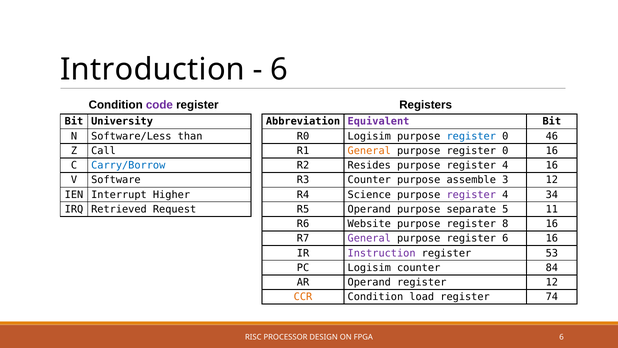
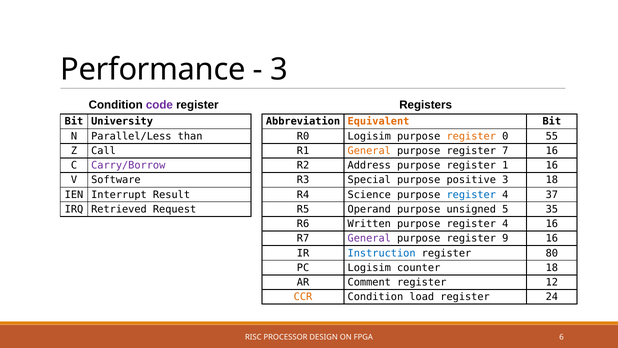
Introduction: Introduction -> Performance (153, 69)
6: 6 -> 3 (279, 69)
Equivalent colour: purple -> orange (379, 121)
Software/Less: Software/Less -> Parallel/Less (131, 136)
register colour: blue -> orange (471, 136)
46: 46 -> 55 (552, 136)
0: 0 -> 7 (505, 151)
Carry/Borrow colour: blue -> purple (128, 165)
Resides: Resides -> Address (369, 165)
4: 4 -> 1 (505, 165)
R3 Counter: Counter -> Special (369, 180)
assemble: assemble -> positive (471, 180)
3 12: 12 -> 18 (552, 180)
Higher: Higher -> Result (172, 194)
register colour: purple -> blue (471, 194)
34: 34 -> 37 (552, 194)
separate: separate -> unsigned (471, 209)
11: 11 -> 35 (552, 209)
Website: Website -> Written (369, 224)
8: 8 -> 4 (505, 224)
register 6: 6 -> 9 (505, 238)
Instruction colour: purple -> blue (382, 253)
53: 53 -> 80 (552, 253)
counter 84: 84 -> 18 (552, 267)
AR Operand: Operand -> Comment (369, 282)
74: 74 -> 24 (552, 297)
